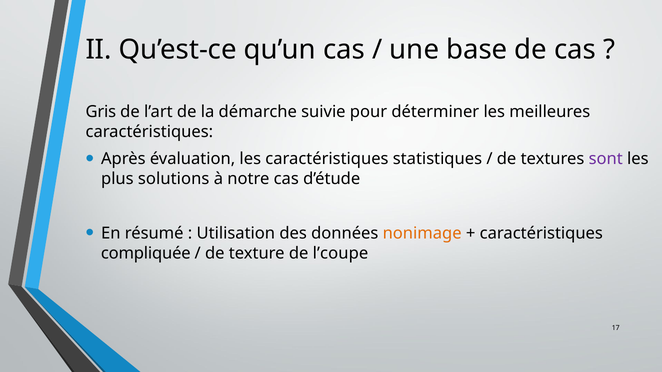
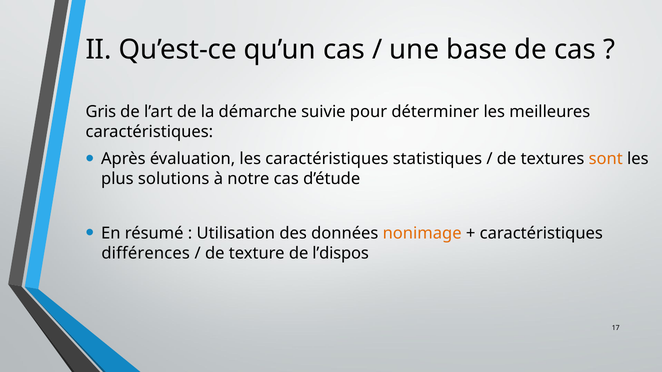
sont colour: purple -> orange (606, 159)
compliquée: compliquée -> différences (146, 253)
l’coupe: l’coupe -> l’dispos (341, 253)
